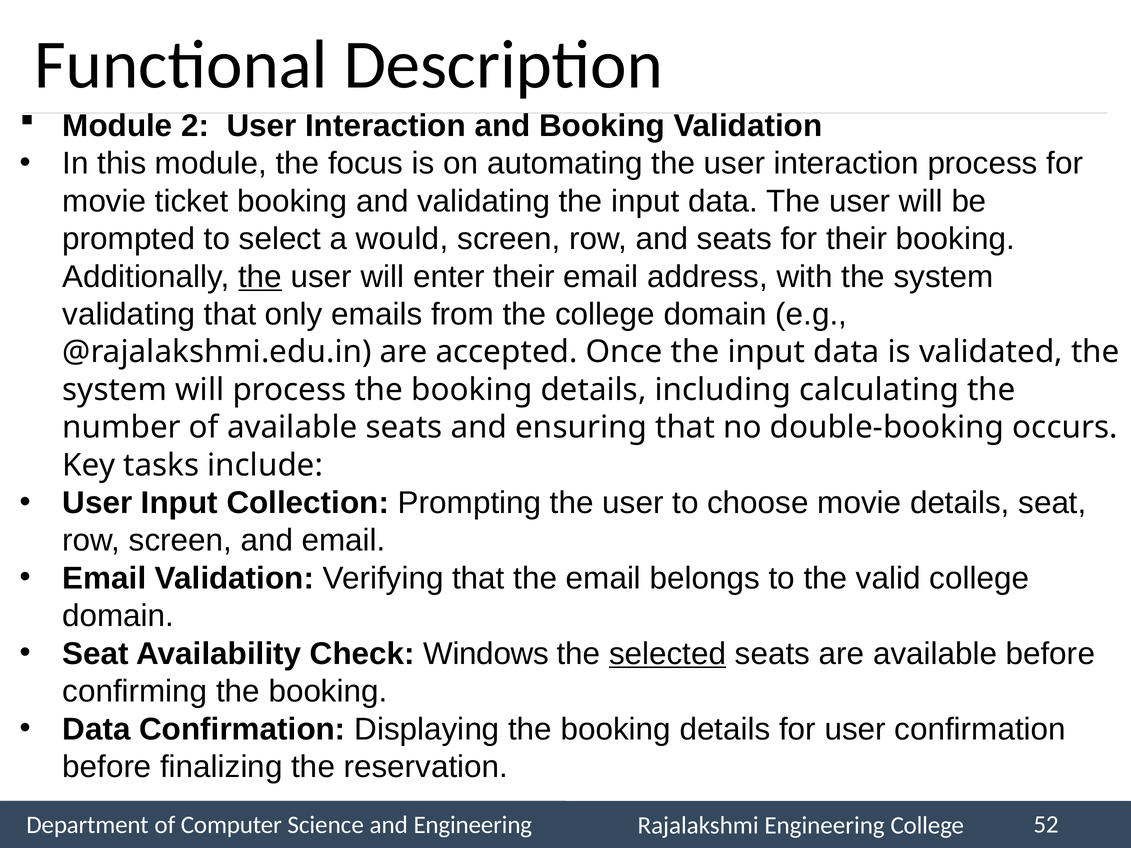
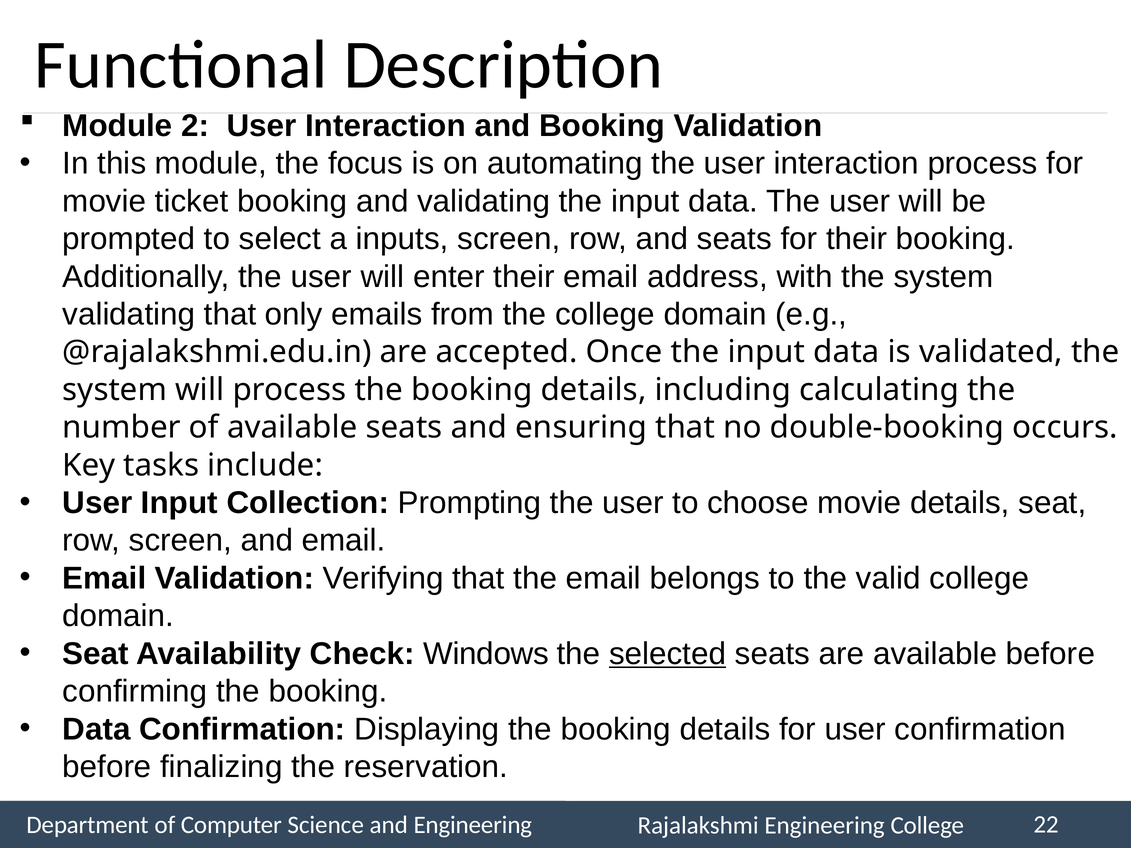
would: would -> inputs (402, 239)
the underline: present -> none (260, 277)
52: 52 -> 22 (1046, 825)
